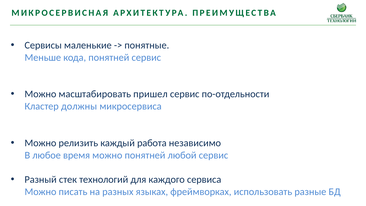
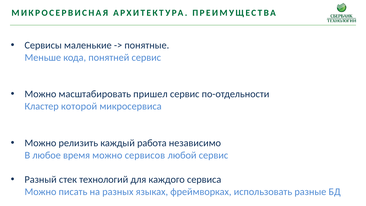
должны: должны -> которой (79, 106)
можно понятней: понятней -> сервисов (145, 155)
